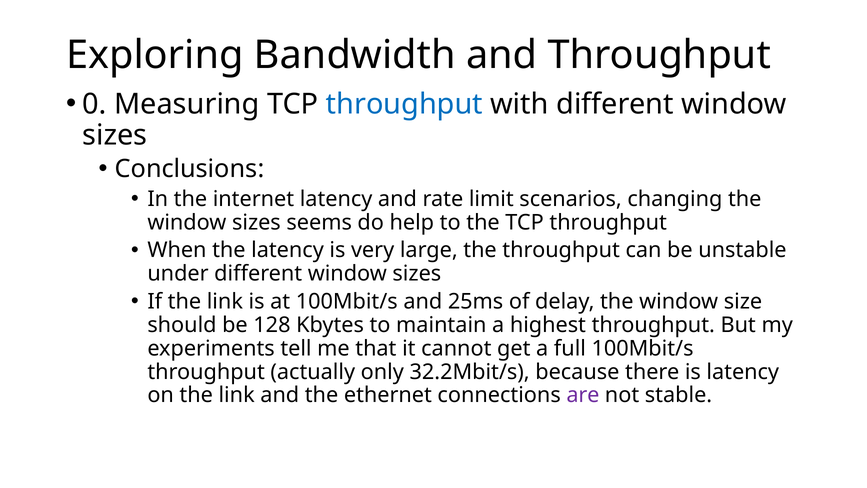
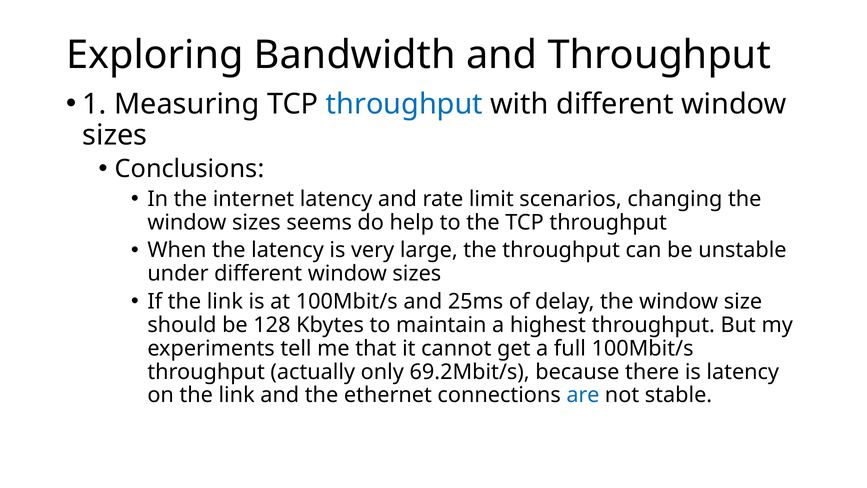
0: 0 -> 1 (94, 104)
32.2Mbit/s: 32.2Mbit/s -> 69.2Mbit/s (470, 372)
are colour: purple -> blue (583, 395)
